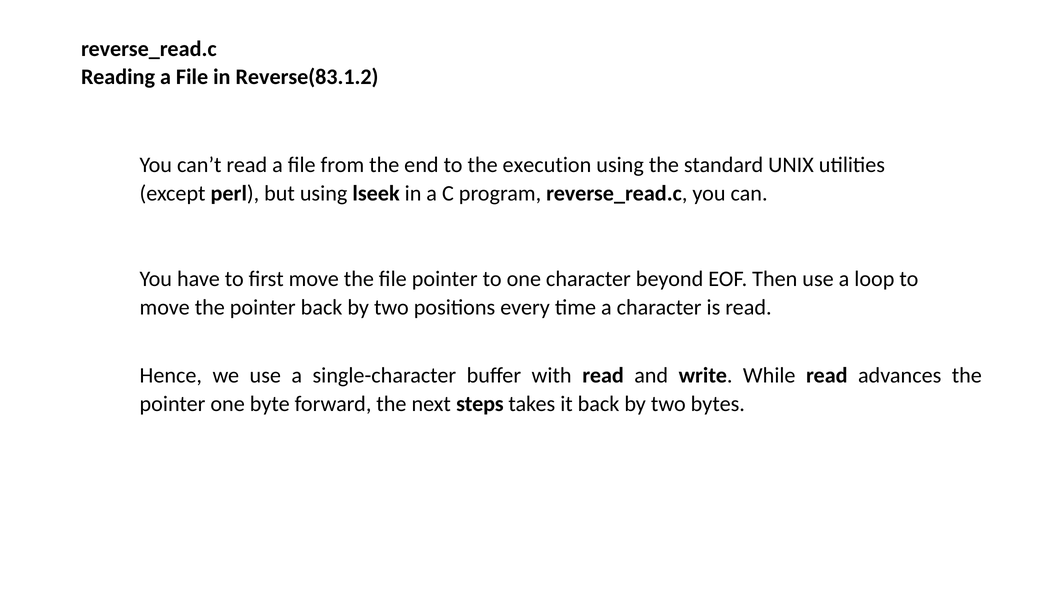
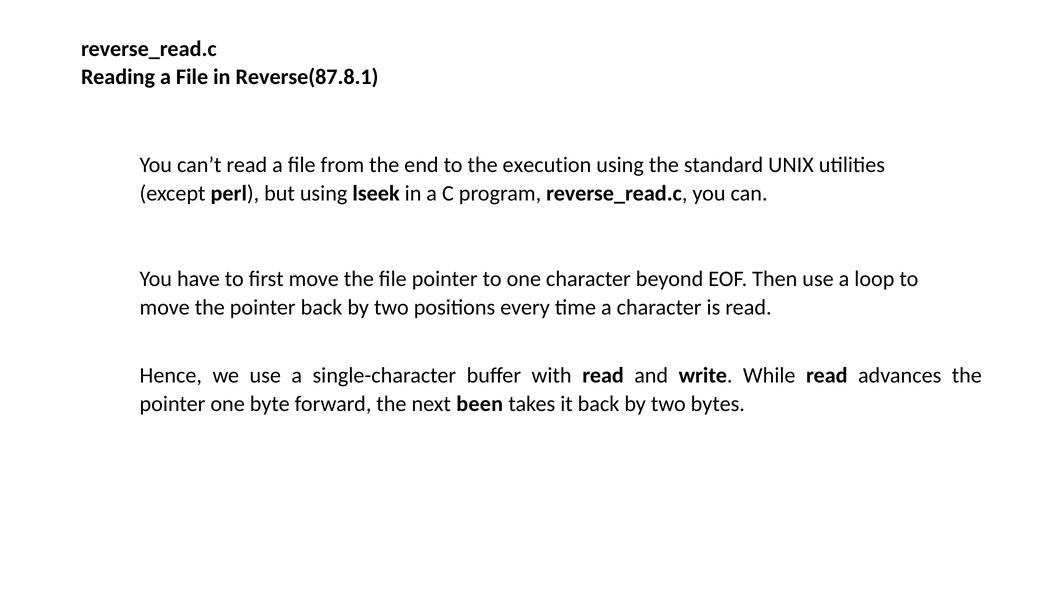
Reverse(83.1.2: Reverse(83.1.2 -> Reverse(87.8.1 (307, 77)
steps: steps -> been (480, 404)
